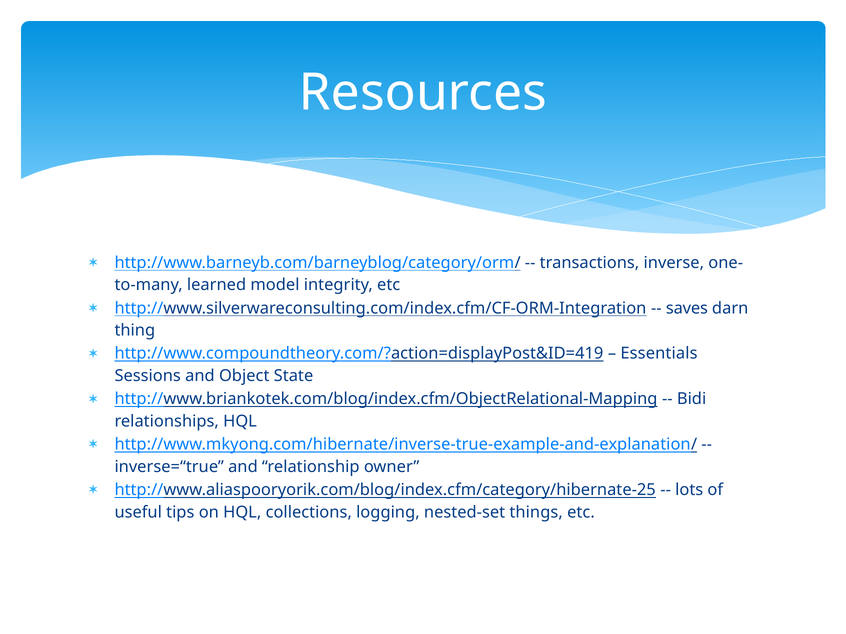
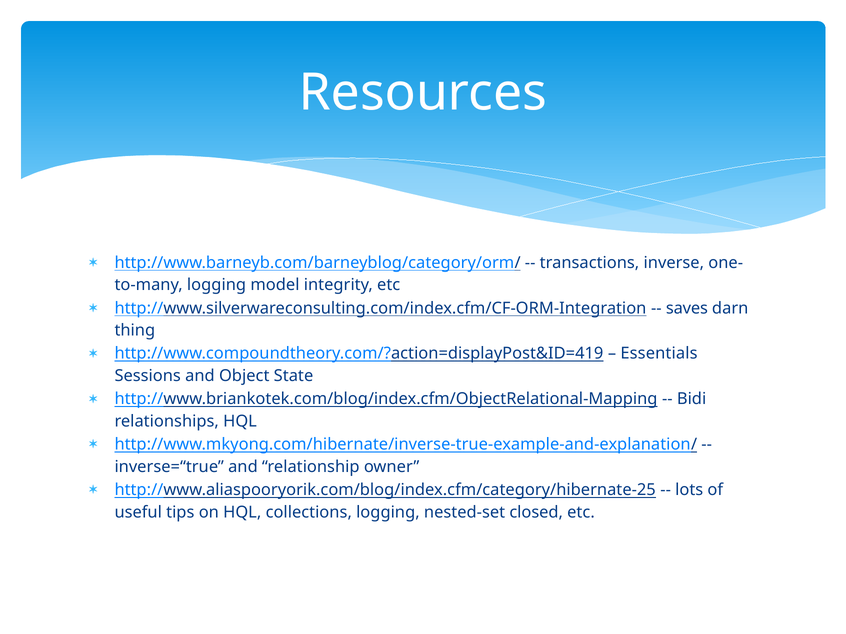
learned: learned -> logging (217, 285)
things: things -> closed (536, 513)
